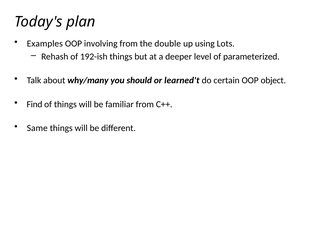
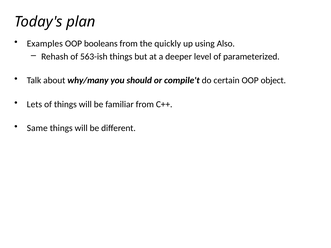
involving: involving -> booleans (101, 44)
double: double -> quickly (168, 44)
Lots: Lots -> Also (226, 44)
192-ish: 192-ish -> 563-ish (94, 57)
learned't: learned't -> compile't (182, 80)
Find: Find -> Lets (34, 104)
